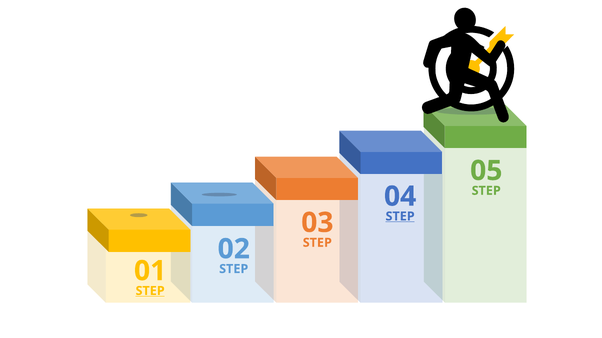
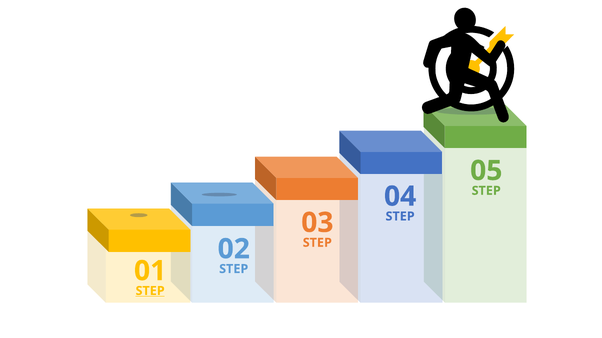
STEP underline: present -> none (400, 217)
